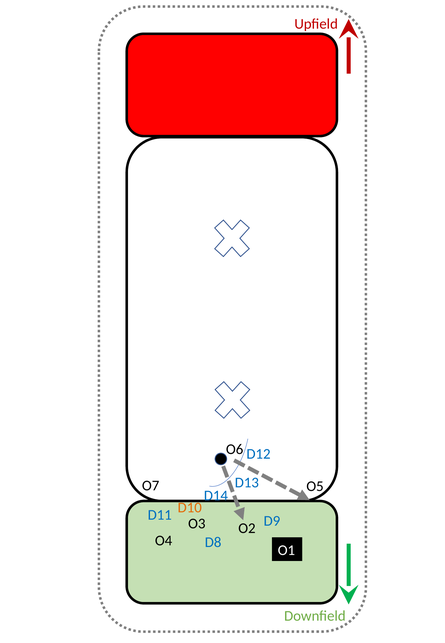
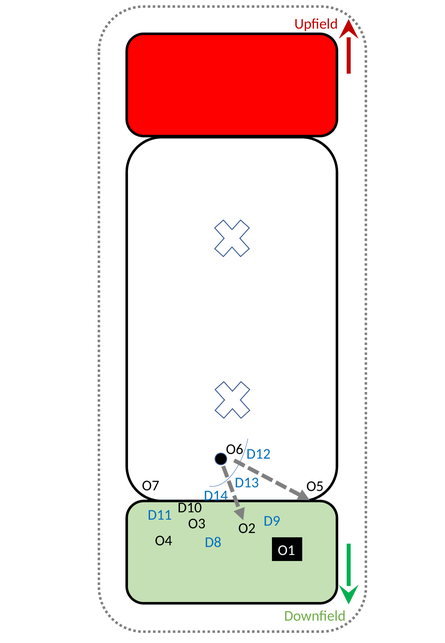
D10 colour: orange -> black (190, 508)
